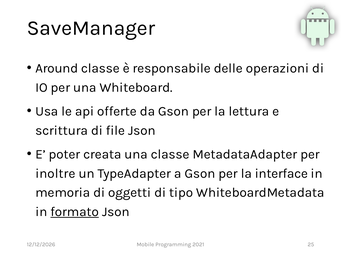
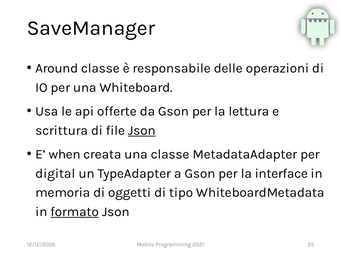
Json underline: none -> present (142, 130)
poter: poter -> when (65, 154)
inoltre: inoltre -> digital (55, 173)
